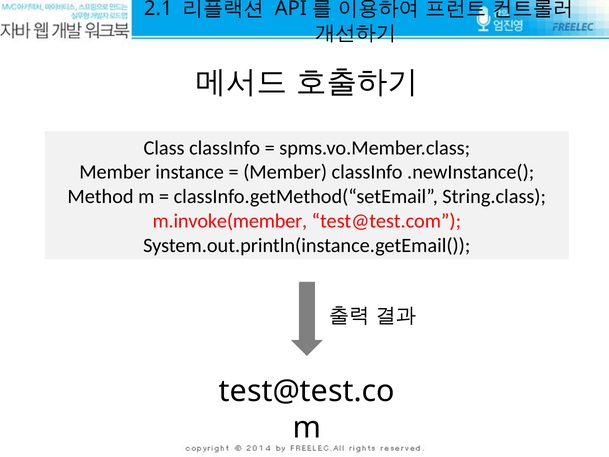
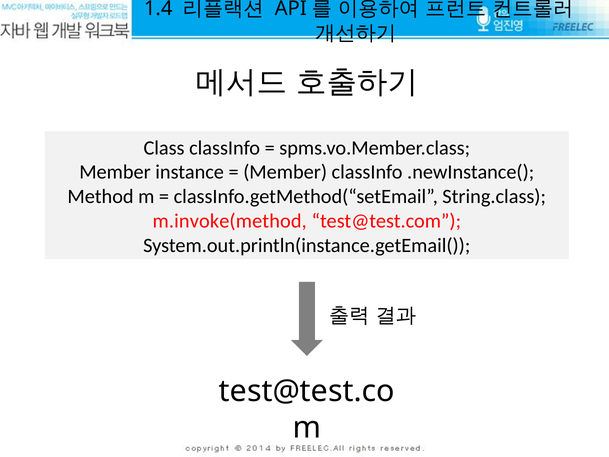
2.1: 2.1 -> 1.4 (158, 8)
m.invoke(member: m.invoke(member -> m.invoke(method (230, 221)
